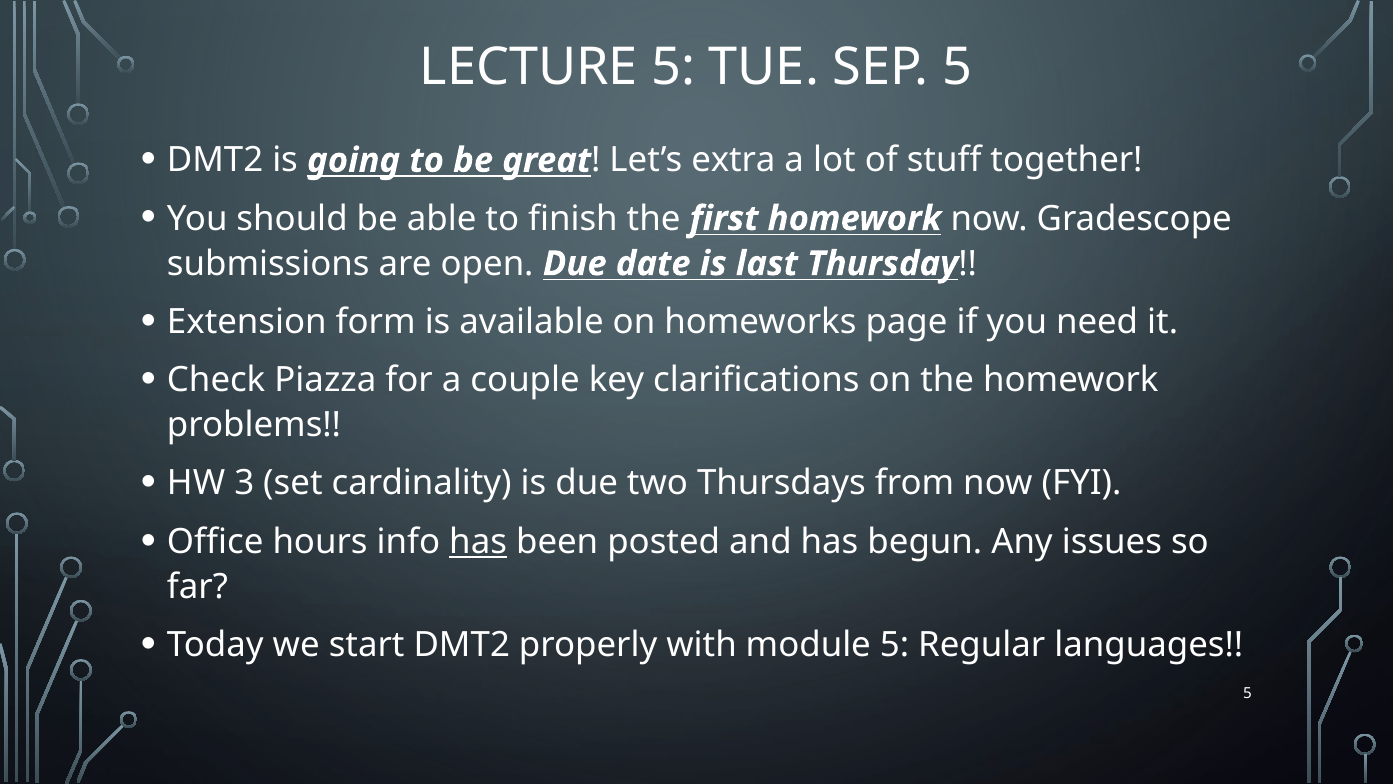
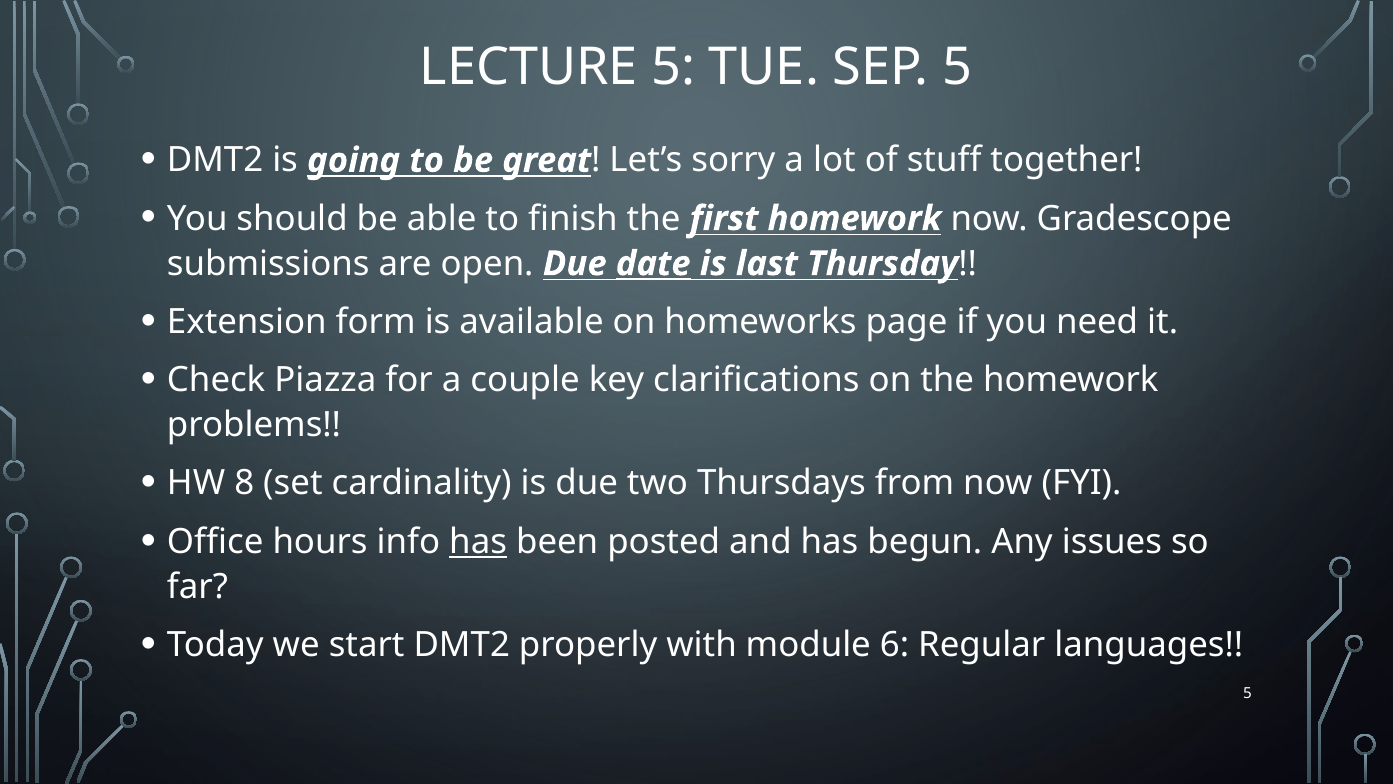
extra: extra -> sorry (733, 160)
date underline: none -> present (653, 264)
3: 3 -> 8 (244, 483)
module 5: 5 -> 6 (895, 645)
